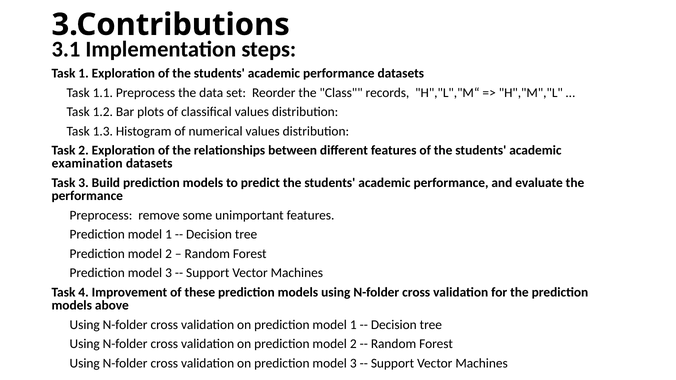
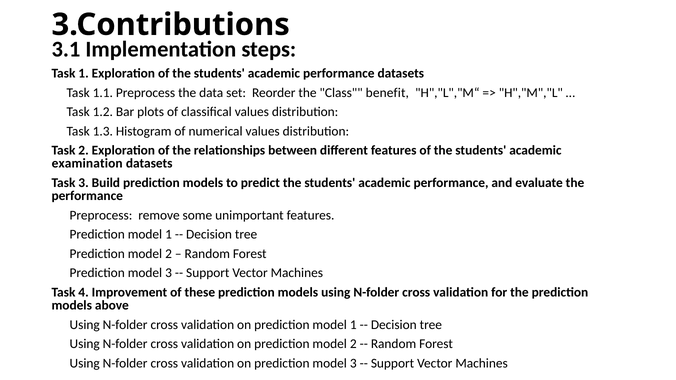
records: records -> benefit (387, 93)
